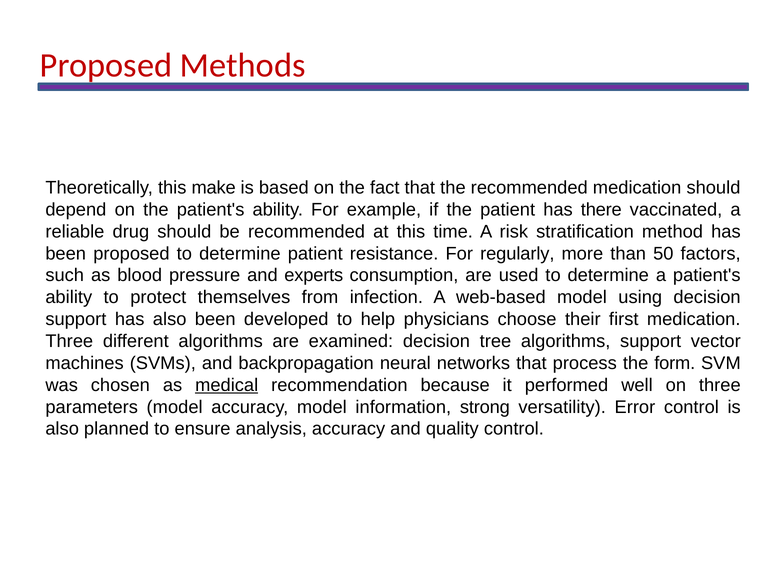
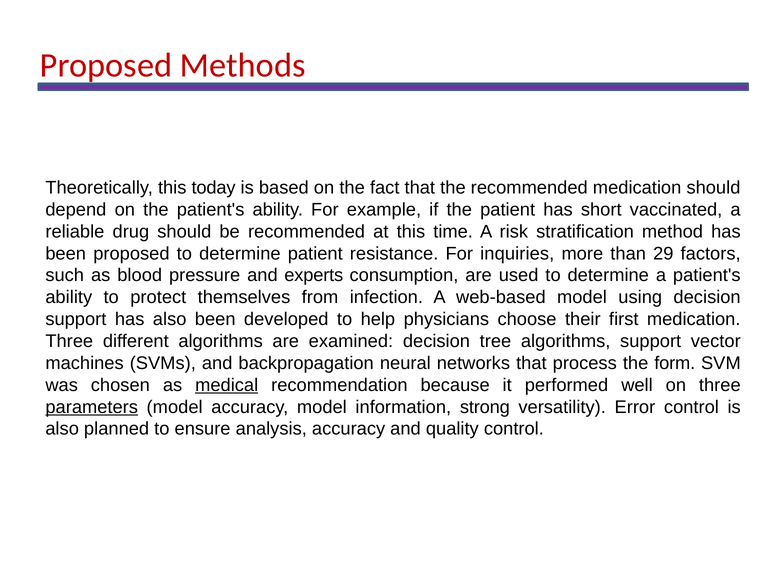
make: make -> today (214, 188)
there: there -> short (601, 210)
regularly: regularly -> inquiries (517, 254)
50: 50 -> 29 (663, 254)
parameters underline: none -> present (92, 407)
